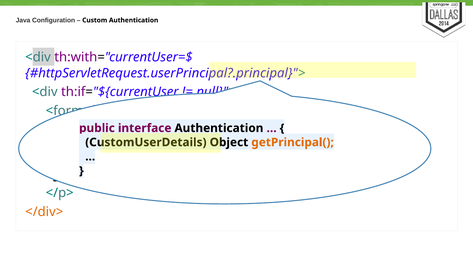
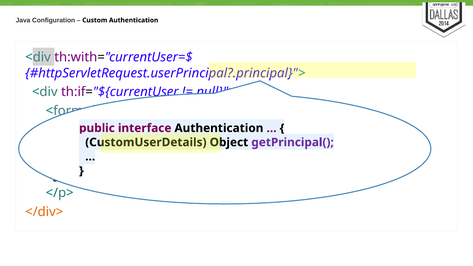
getPrincipal( colour: orange -> purple (293, 142)
